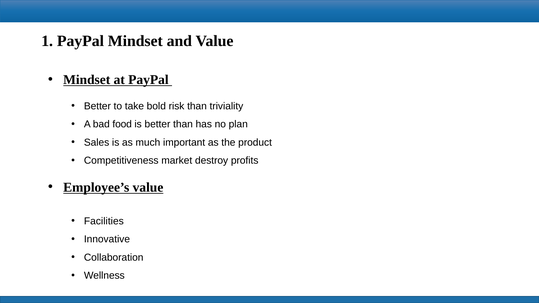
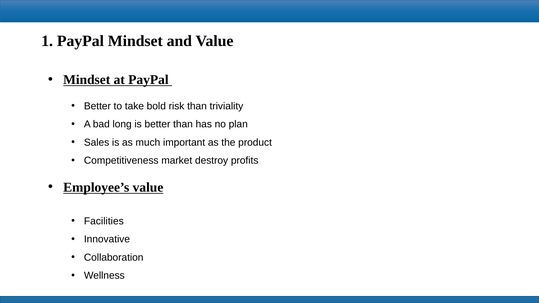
food: food -> long (122, 124)
